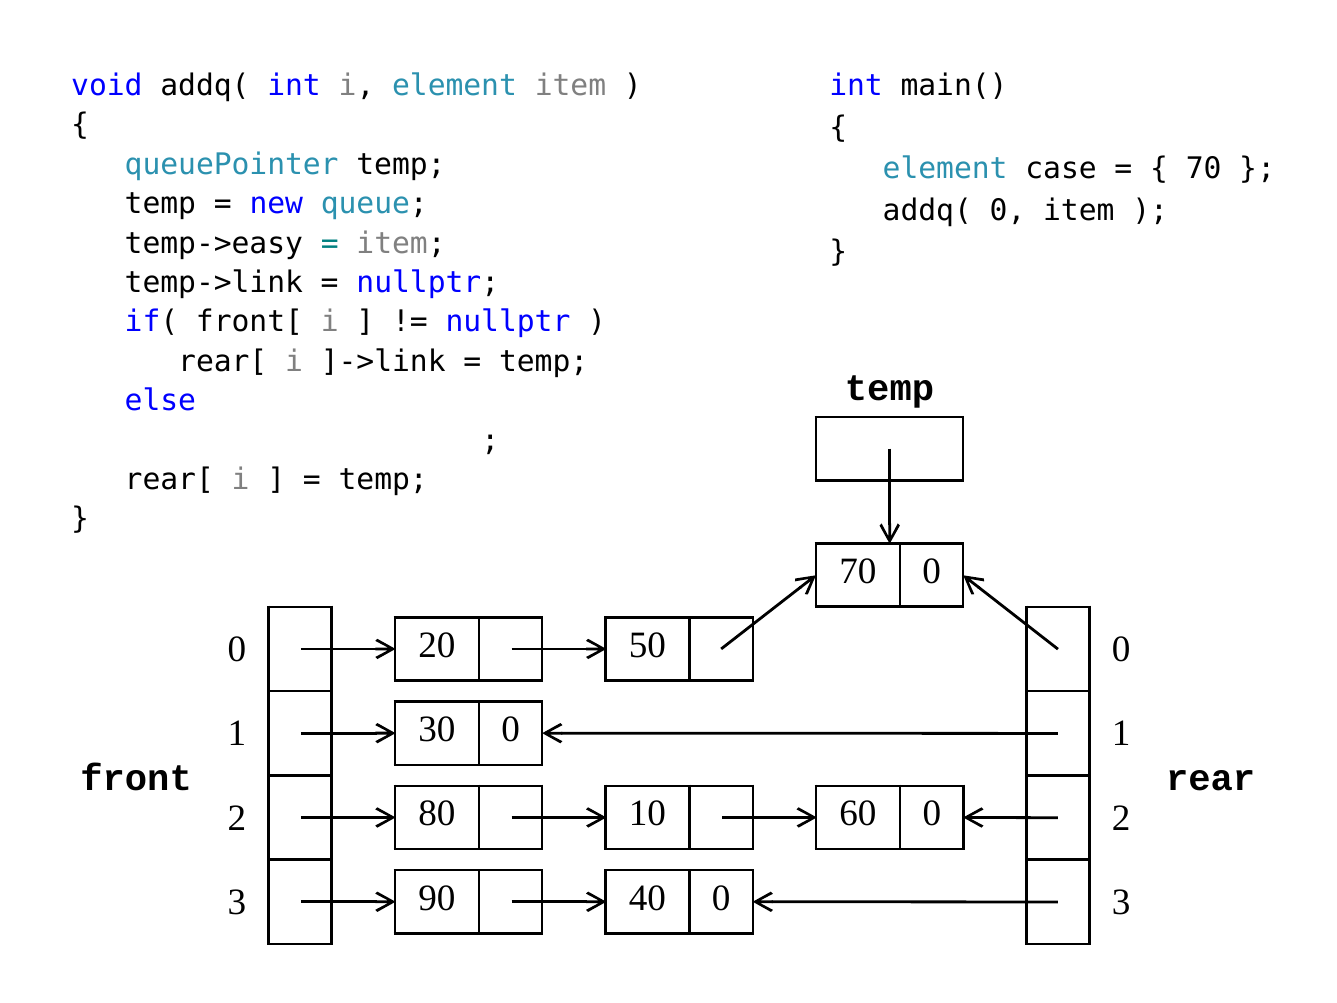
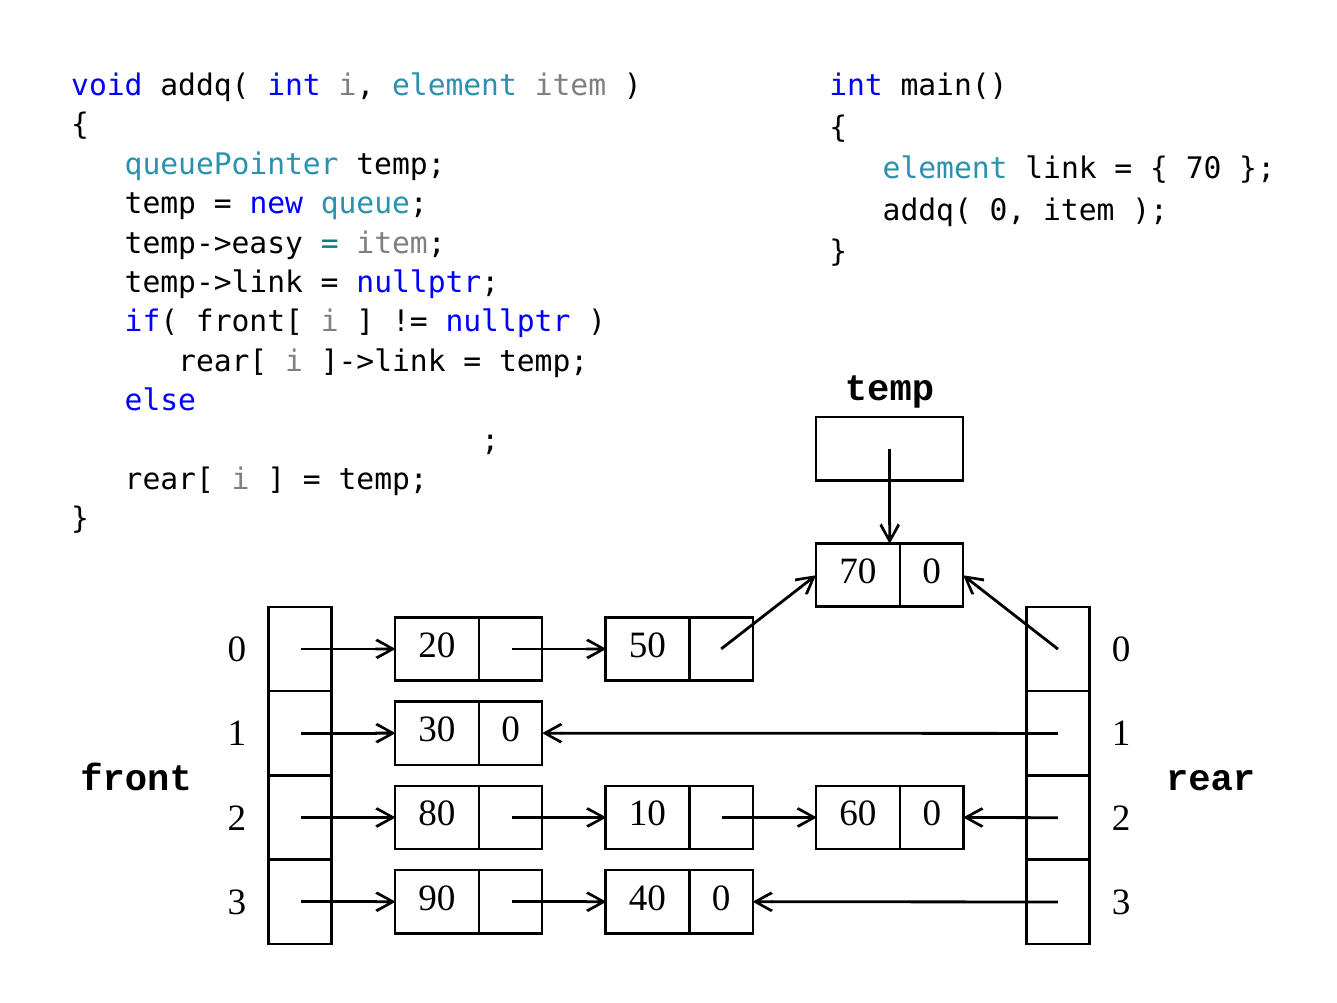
case: case -> link (1061, 169)
